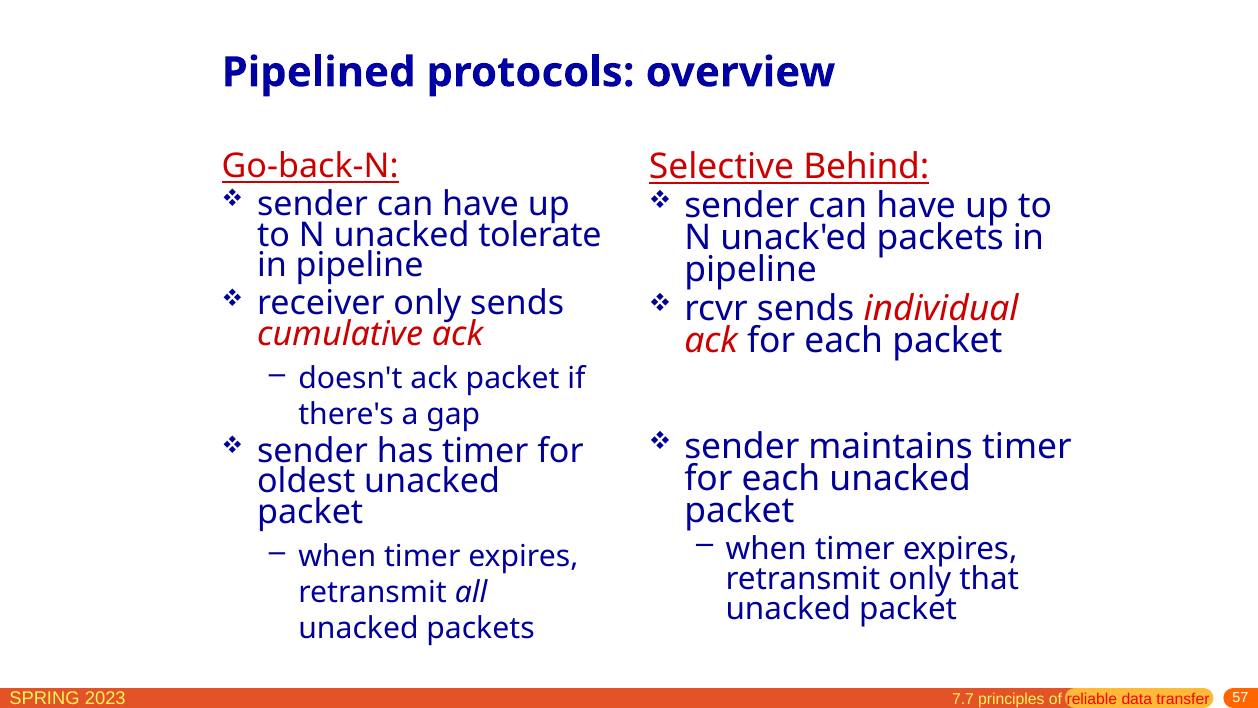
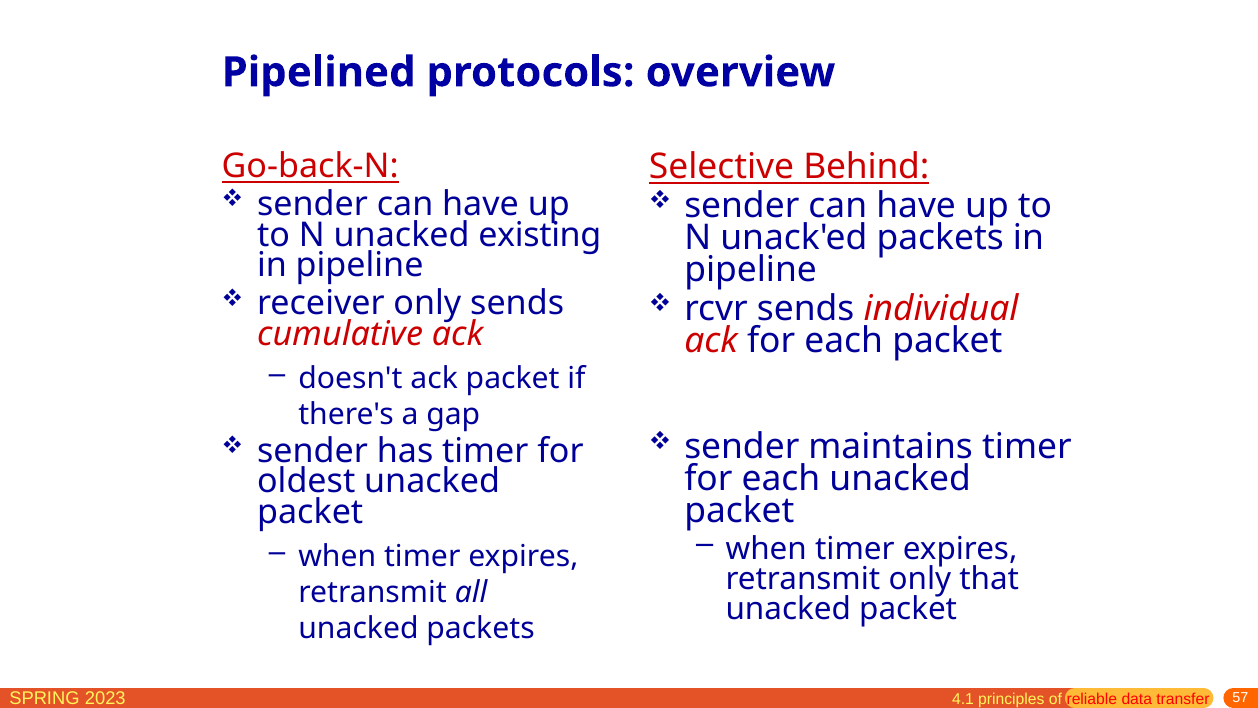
tolerate: tolerate -> existing (540, 235)
7.7: 7.7 -> 4.1 (963, 699)
